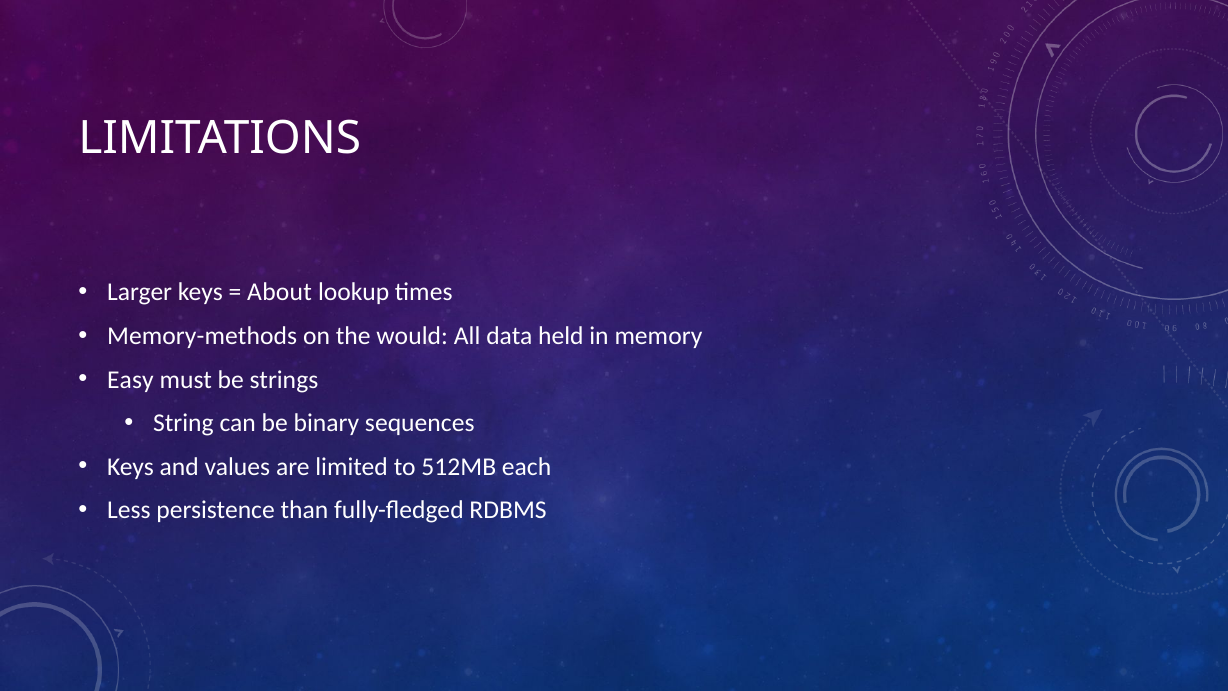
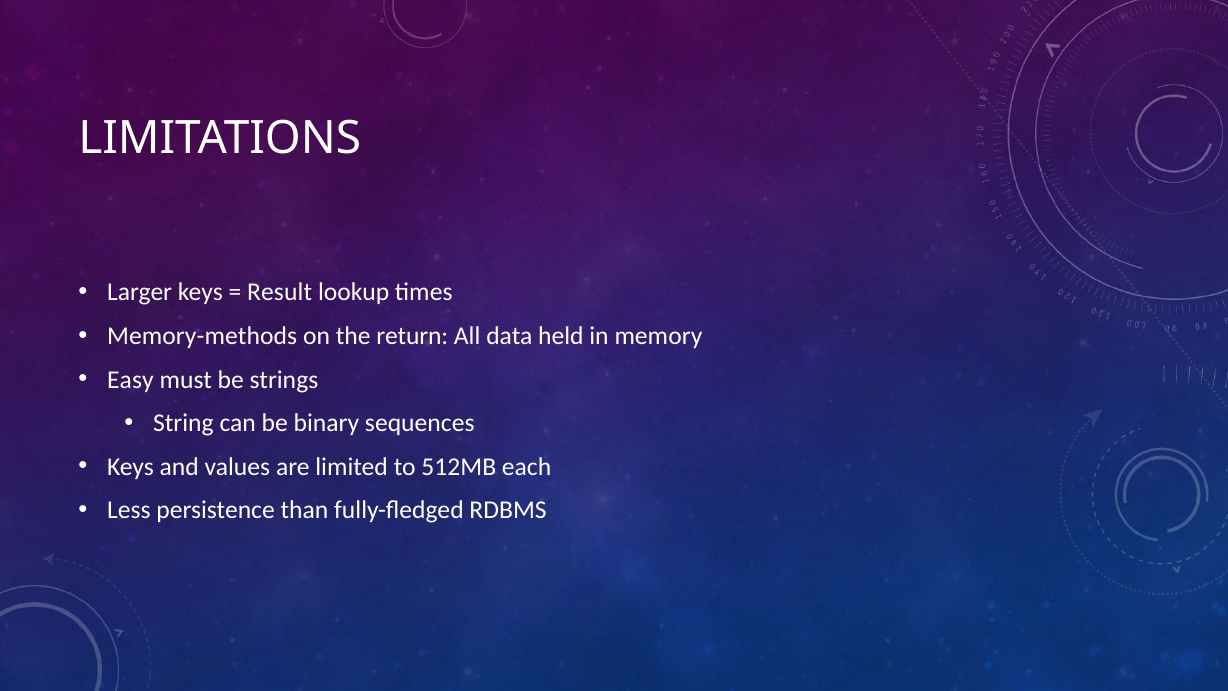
About: About -> Result (280, 292)
would: would -> return (412, 336)
